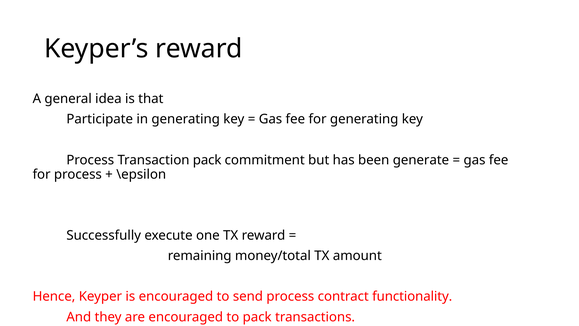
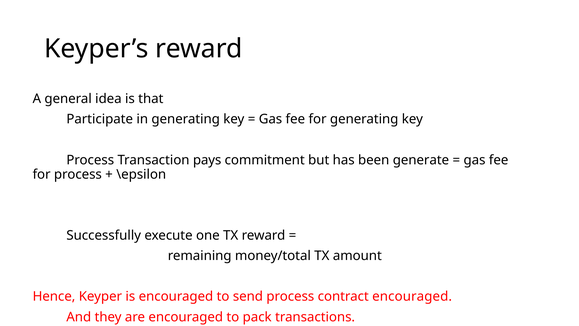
Transaction pack: pack -> pays (207, 160)
contract functionality: functionality -> encouraged (412, 296)
